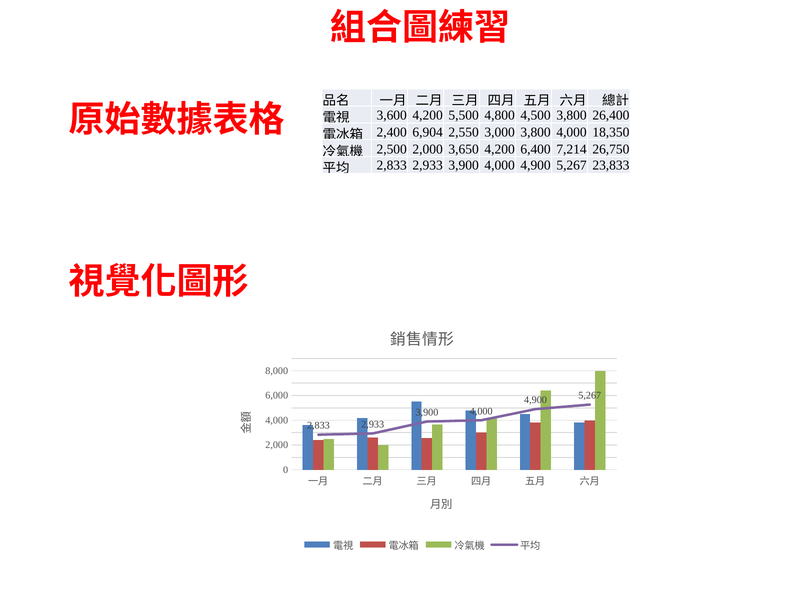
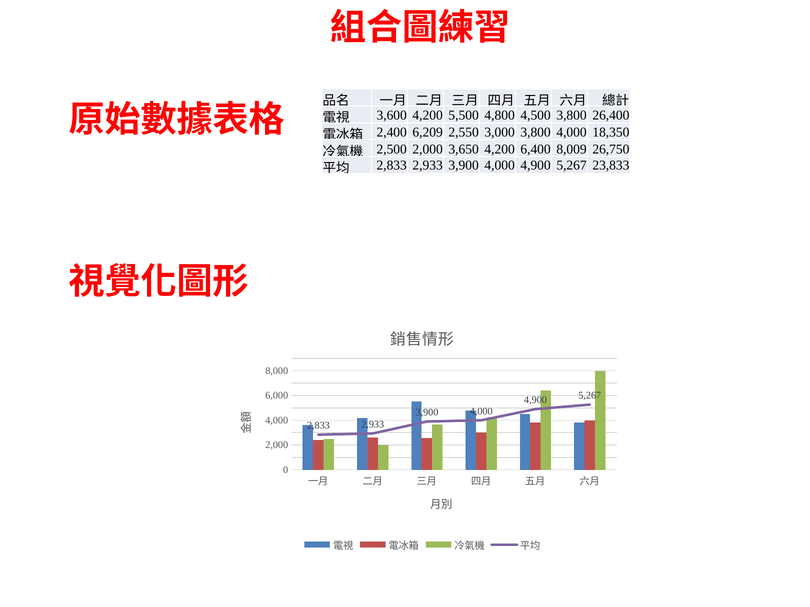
6,904: 6,904 -> 6,209 (428, 132)
7,214: 7,214 -> 8,009 (572, 149)
